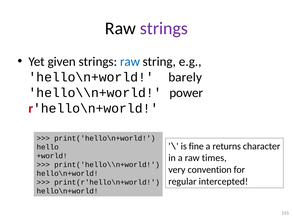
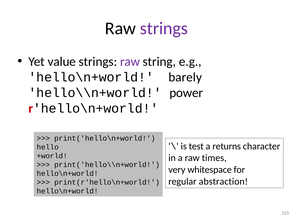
given: given -> value (62, 61)
raw colour: blue -> purple (130, 61)
fine: fine -> test (196, 146)
convention: convention -> whitespace (210, 169)
intercepted: intercepted -> abstraction (223, 181)
